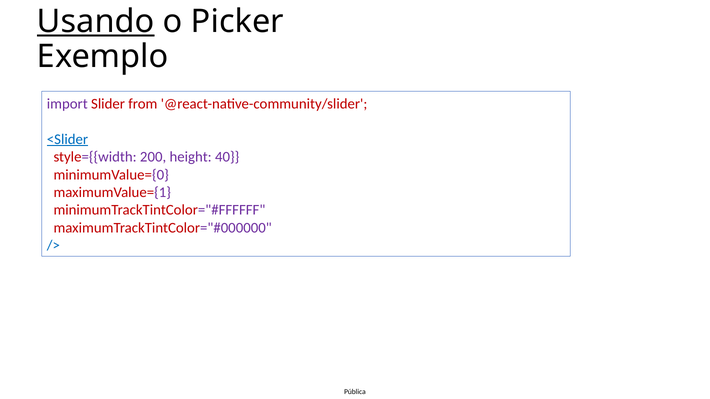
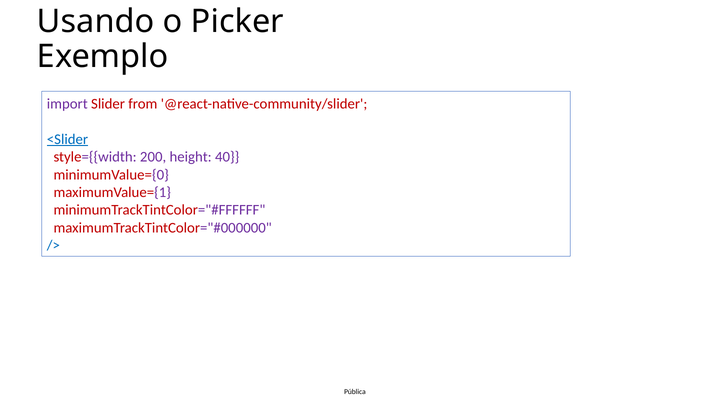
Usando underline: present -> none (96, 22)
